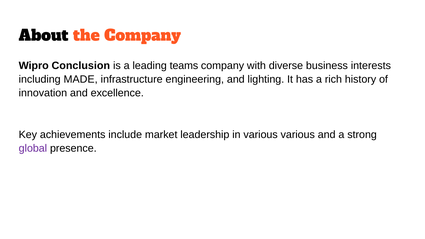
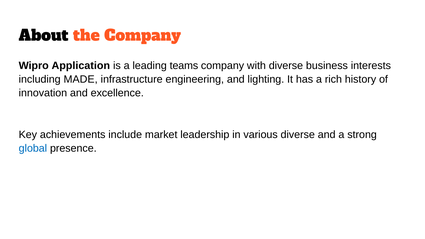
Conclusion: Conclusion -> Application (81, 66)
various various: various -> diverse (298, 135)
global colour: purple -> blue (33, 148)
